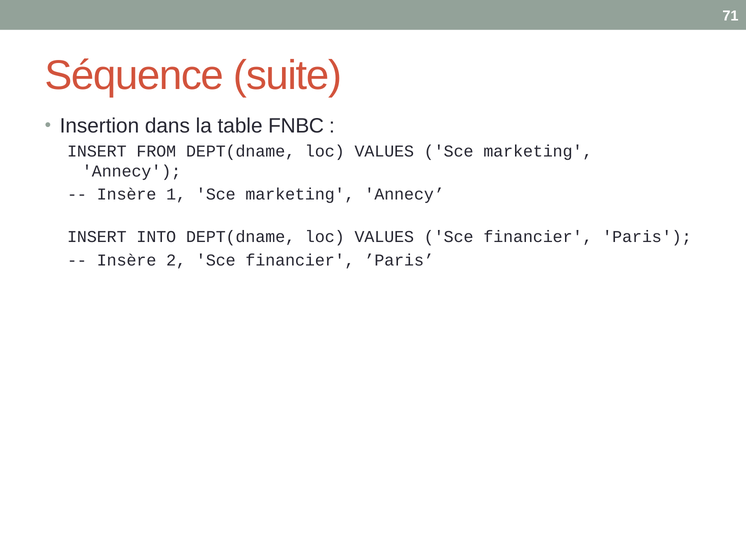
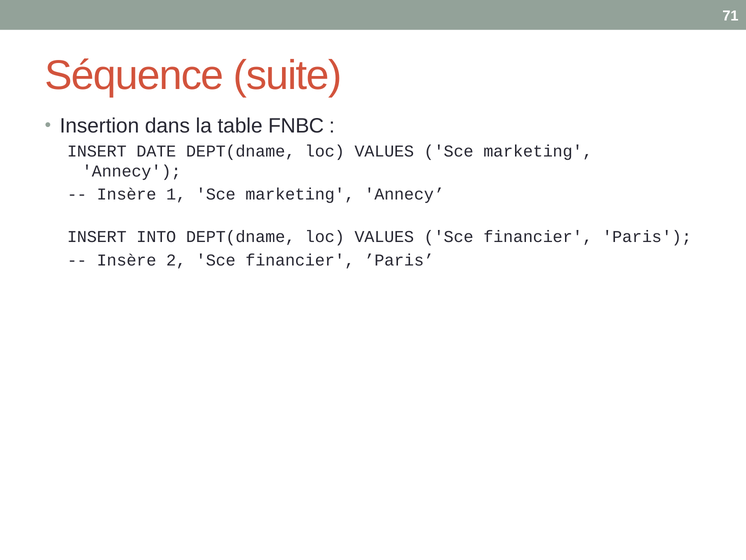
FROM: FROM -> DATE (156, 151)
